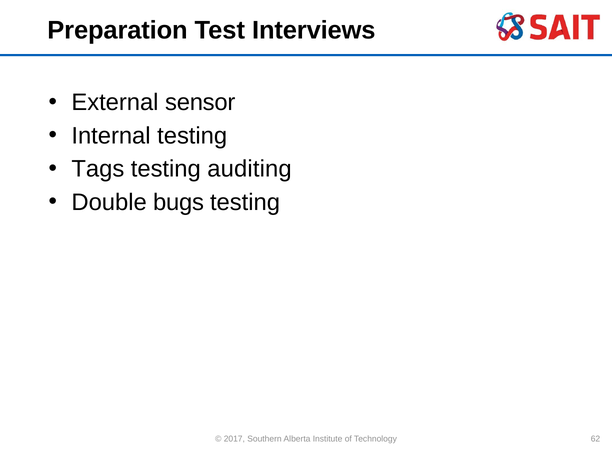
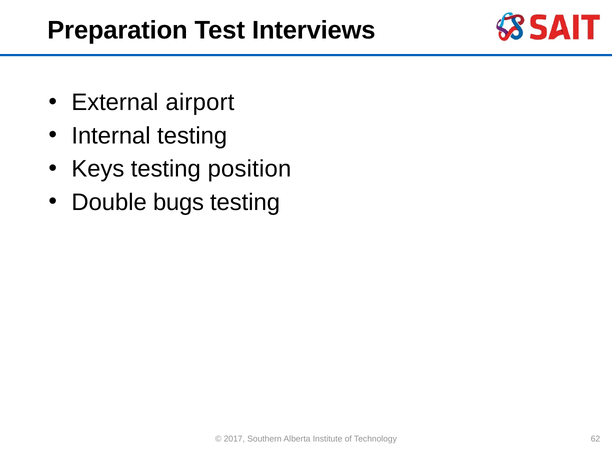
sensor: sensor -> airport (200, 102)
Tags: Tags -> Keys (98, 169)
auditing: auditing -> position (249, 169)
